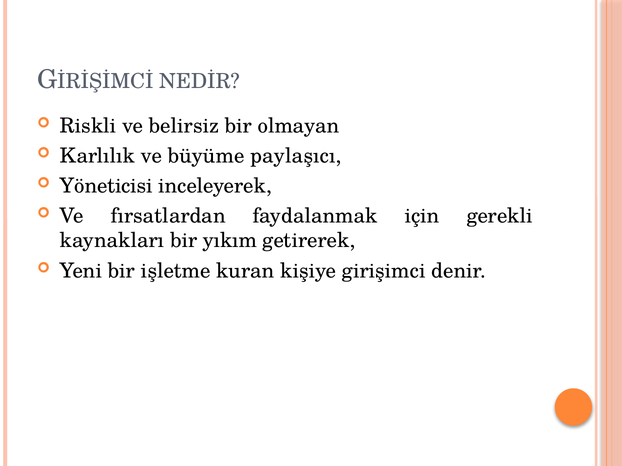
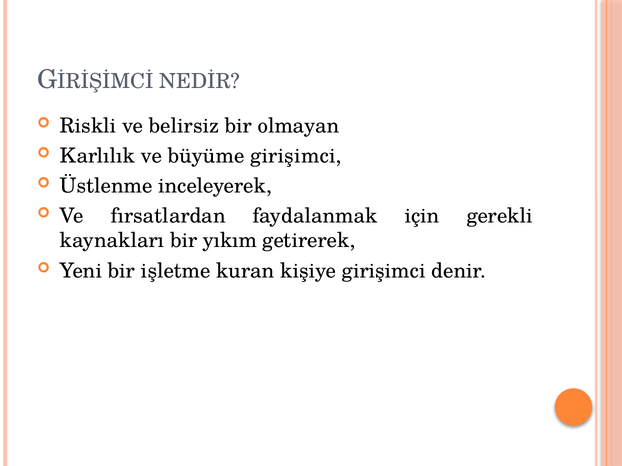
büyüme paylaşıcı: paylaşıcı -> girişimci (296, 156)
Yöneticisi: Yöneticisi -> Üstlenme (106, 186)
